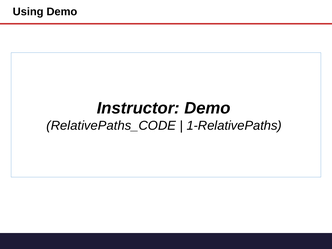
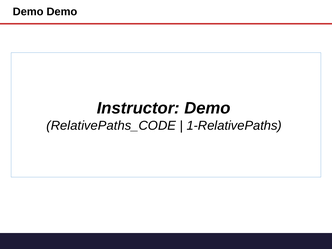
Using: Using -> Demo (28, 12)
